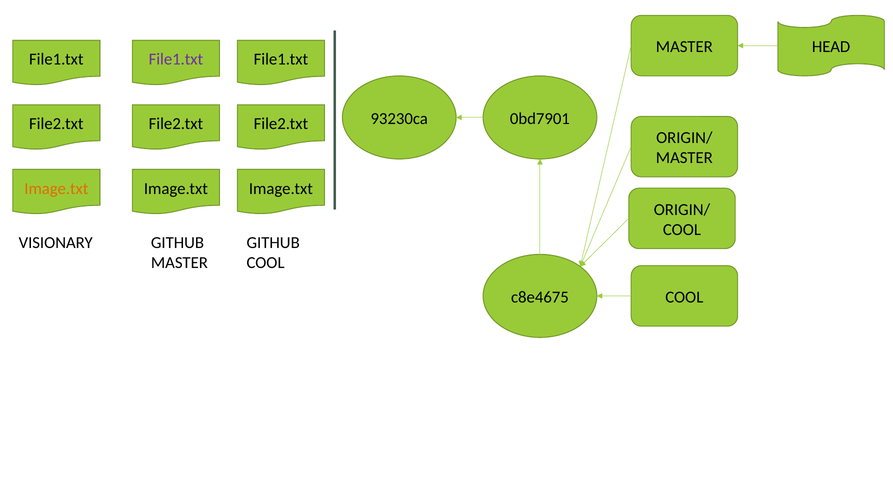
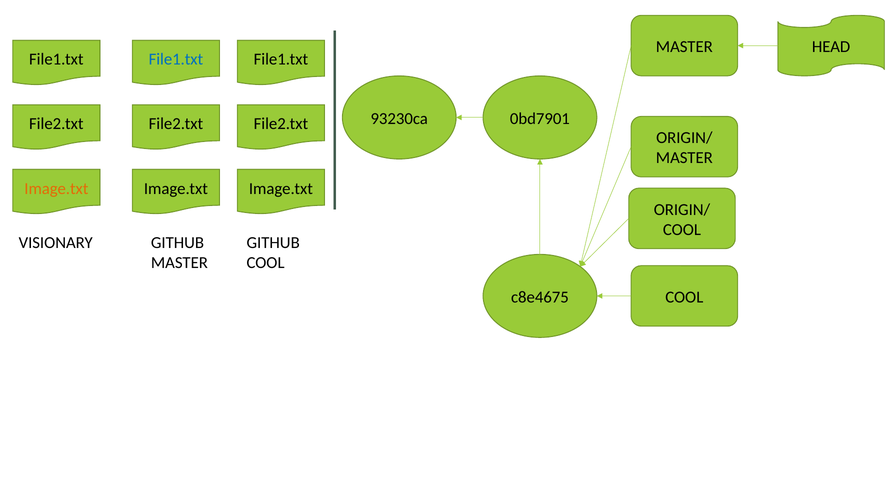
File1.txt colour: purple -> blue (176, 59)
